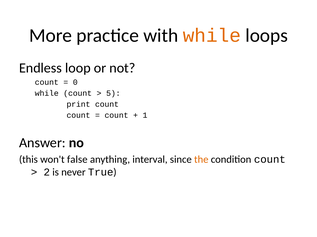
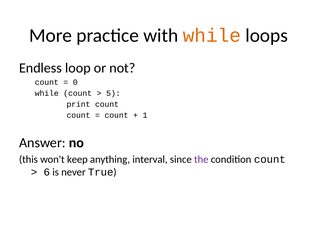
false: false -> keep (77, 160)
the colour: orange -> purple (201, 160)
2: 2 -> 6 (47, 173)
